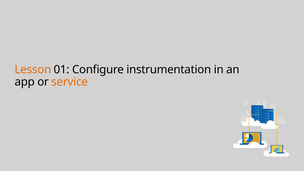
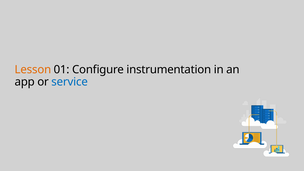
service colour: orange -> blue (70, 82)
